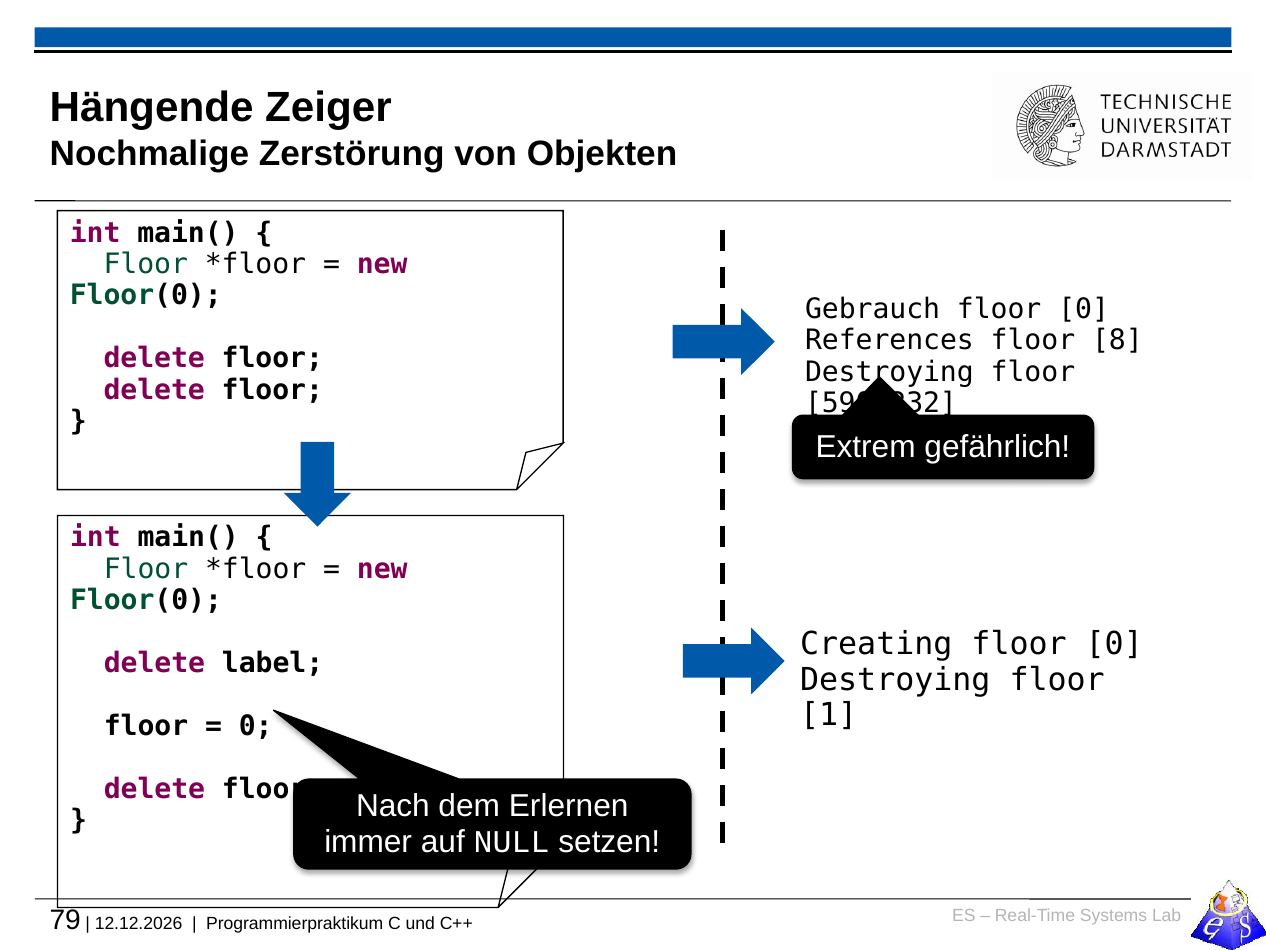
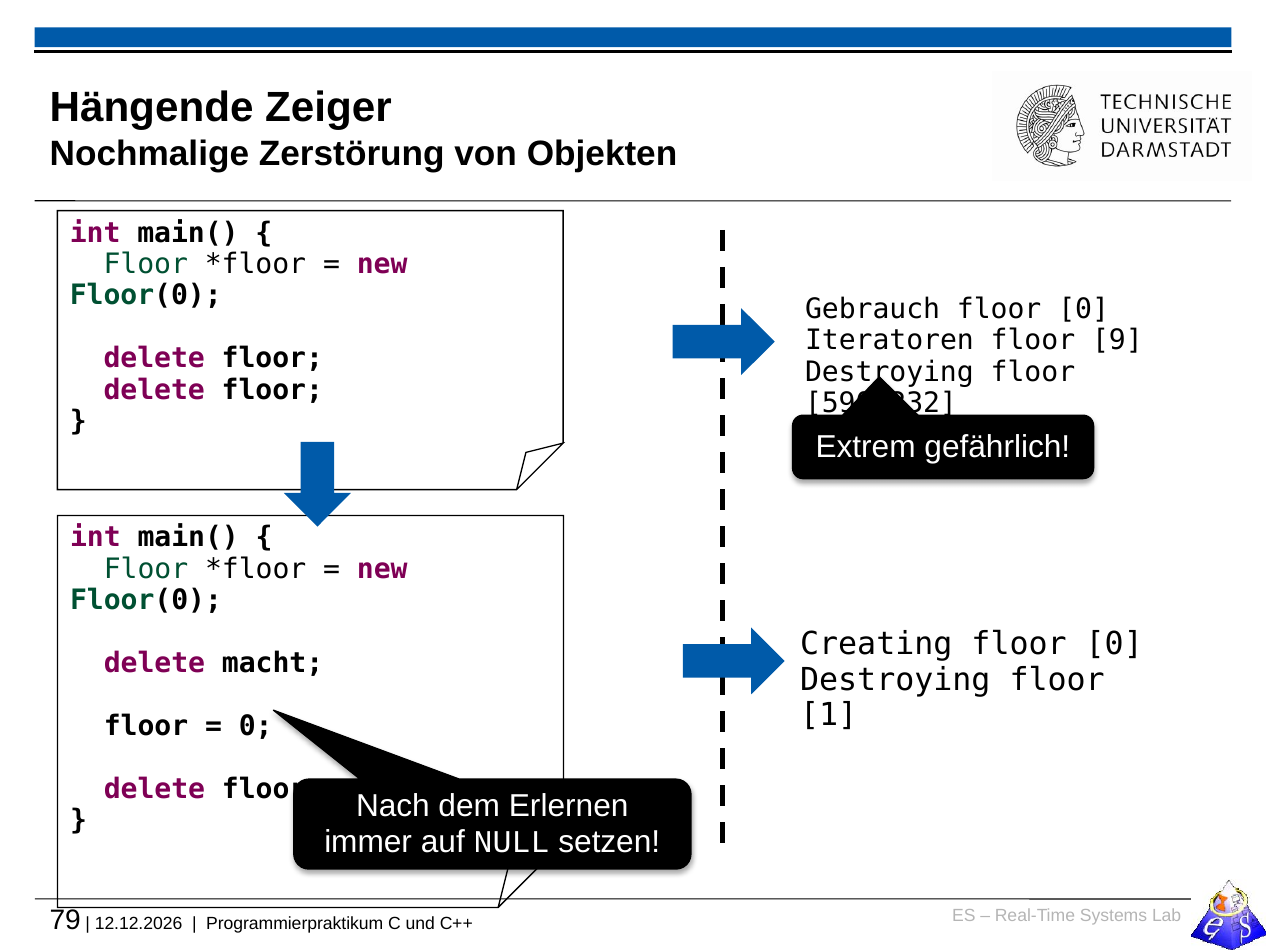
References: References -> Iteratoren (889, 340)
8: 8 -> 9 (1117, 340)
label: label -> macht (273, 663)
